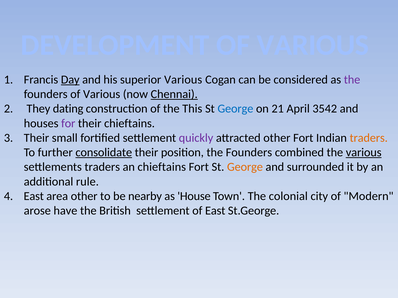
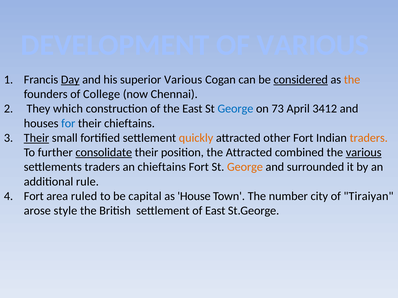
considered underline: none -> present (301, 80)
the colour: purple -> orange (352, 80)
founders of Various: Various -> College (102, 94)
Chennai underline: present -> none (174, 94)
dating: dating -> which (68, 109)
the This: This -> East (192, 109)
21: 21 -> 73 (278, 109)
3542: 3542 -> 3412 (325, 109)
for colour: purple -> blue (68, 124)
Their underline: none -> present (36, 138)
quickly colour: purple -> orange (196, 138)
position the Founders: Founders -> Attracted (249, 153)
East: East -> Fort (34, 196)
area other: other -> ruled (84, 196)
nearby: nearby -> capital (145, 196)
colonial: colonial -> number (288, 196)
Modern: Modern -> Tiraiyan (369, 196)
have: have -> style (65, 211)
